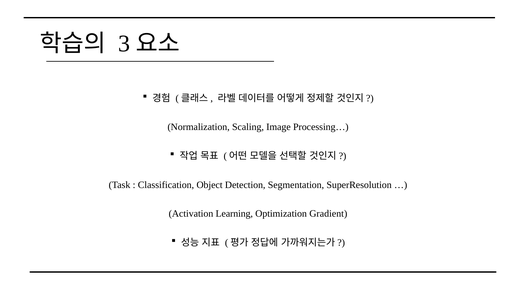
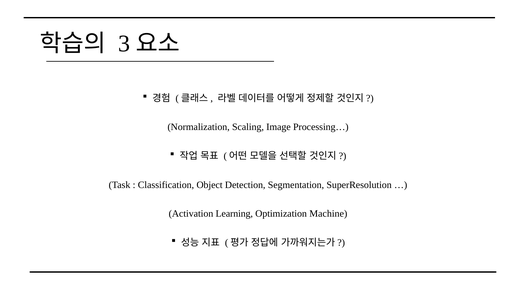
Gradient: Gradient -> Machine (328, 214)
